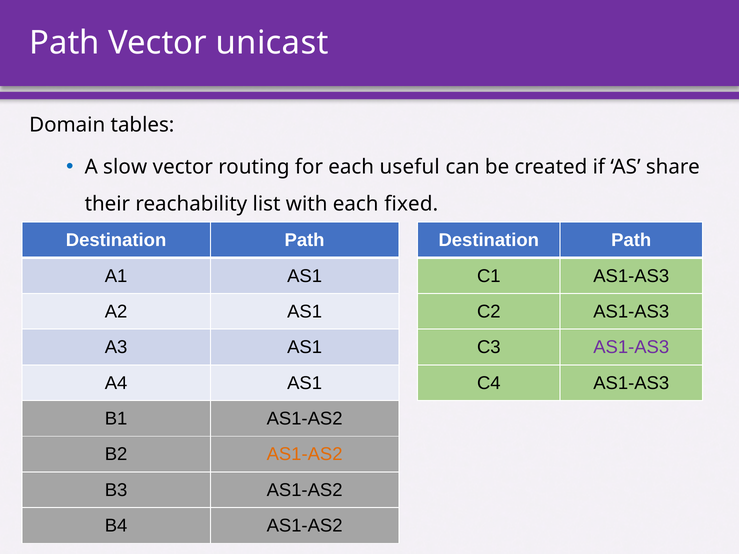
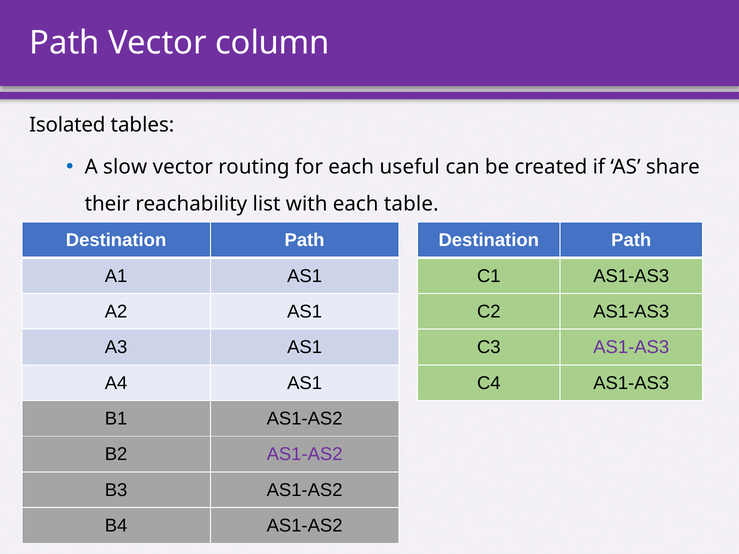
unicast: unicast -> column (273, 43)
Domain: Domain -> Isolated (67, 125)
fixed: fixed -> table (411, 204)
AS1-AS2 colour: orange -> purple (305, 455)
